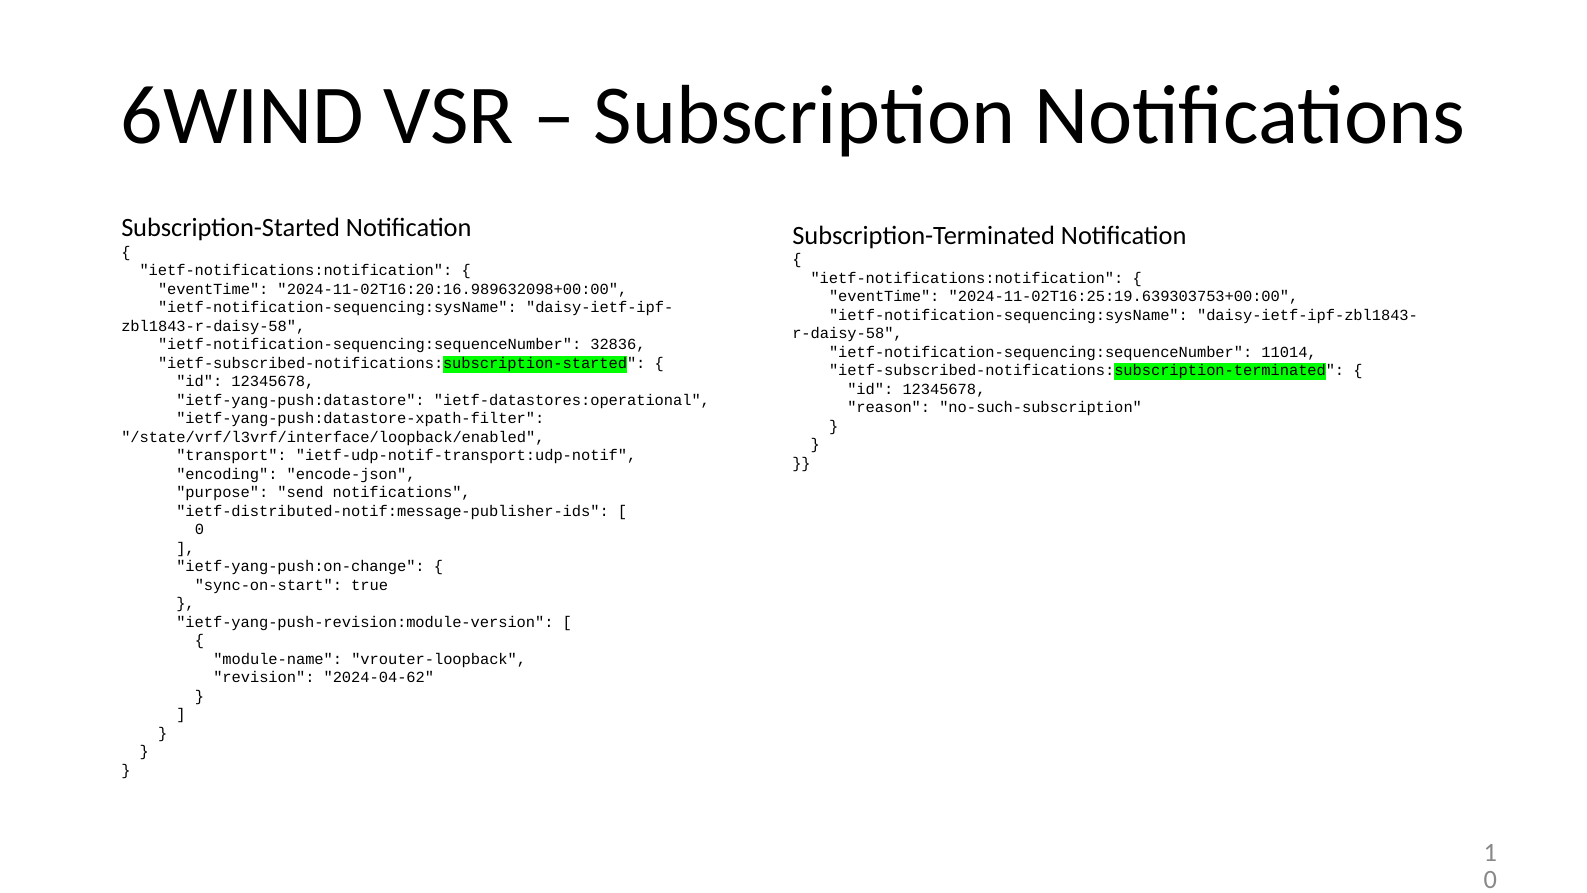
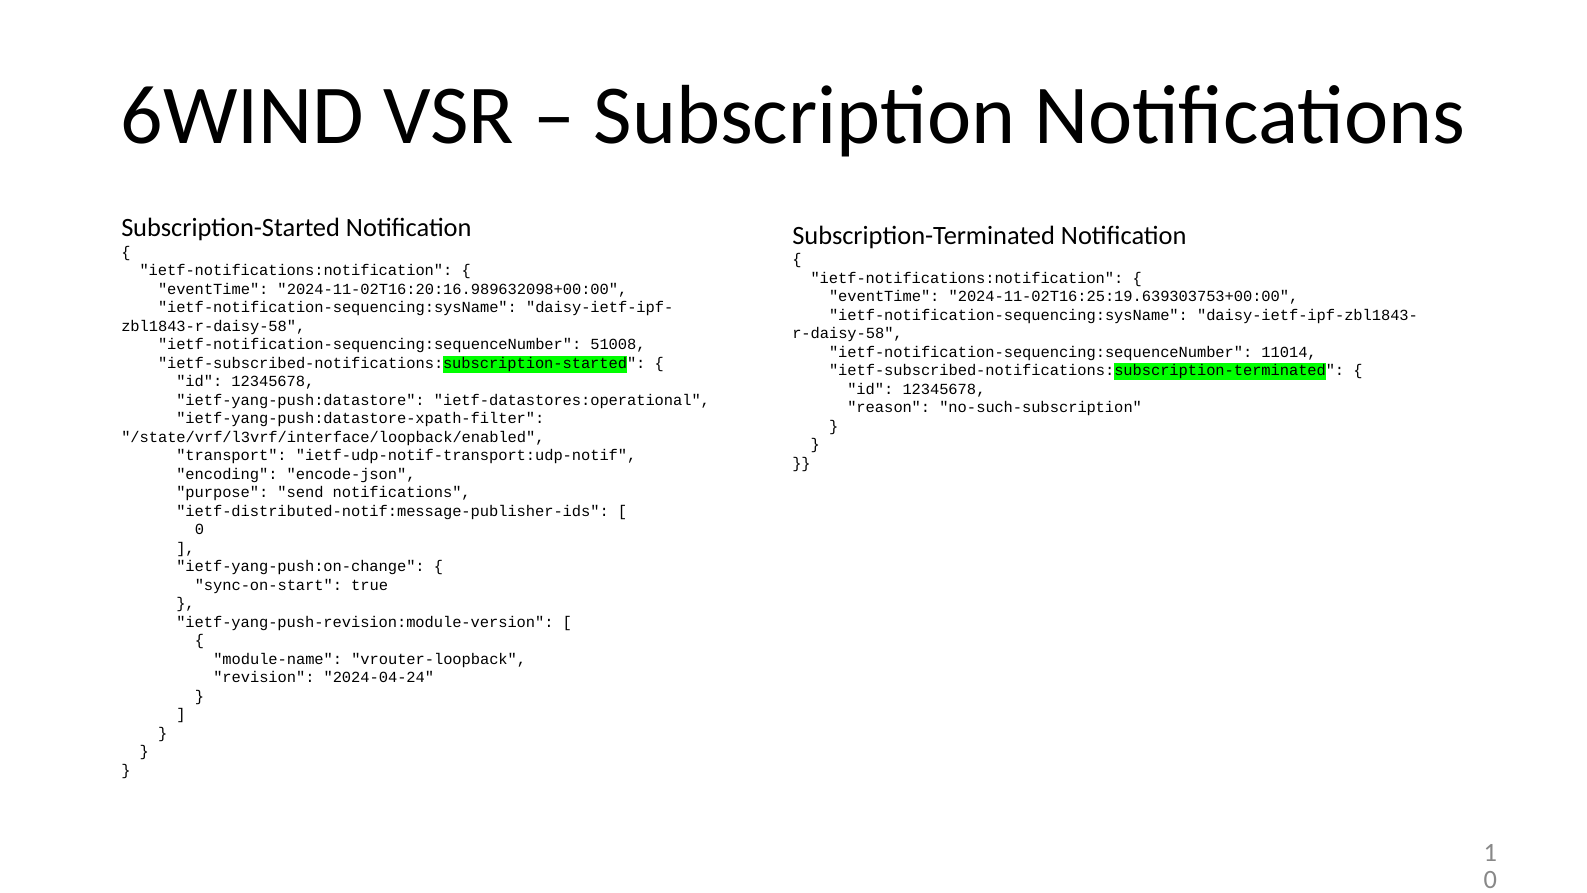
32836: 32836 -> 51008 (618, 345)
2024-04-62: 2024-04-62 -> 2024-04-24 (379, 678)
